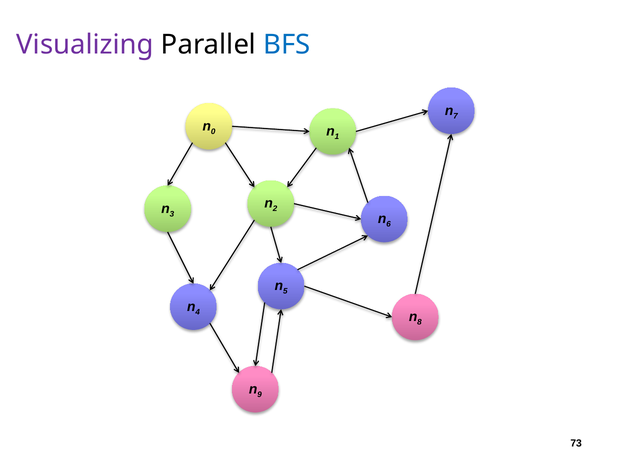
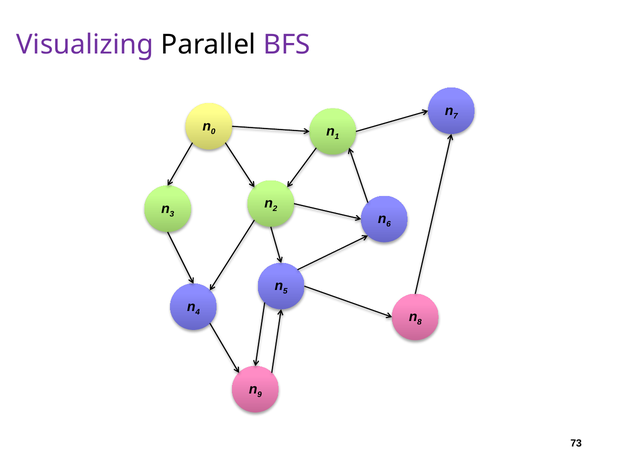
BFS colour: blue -> purple (287, 44)
